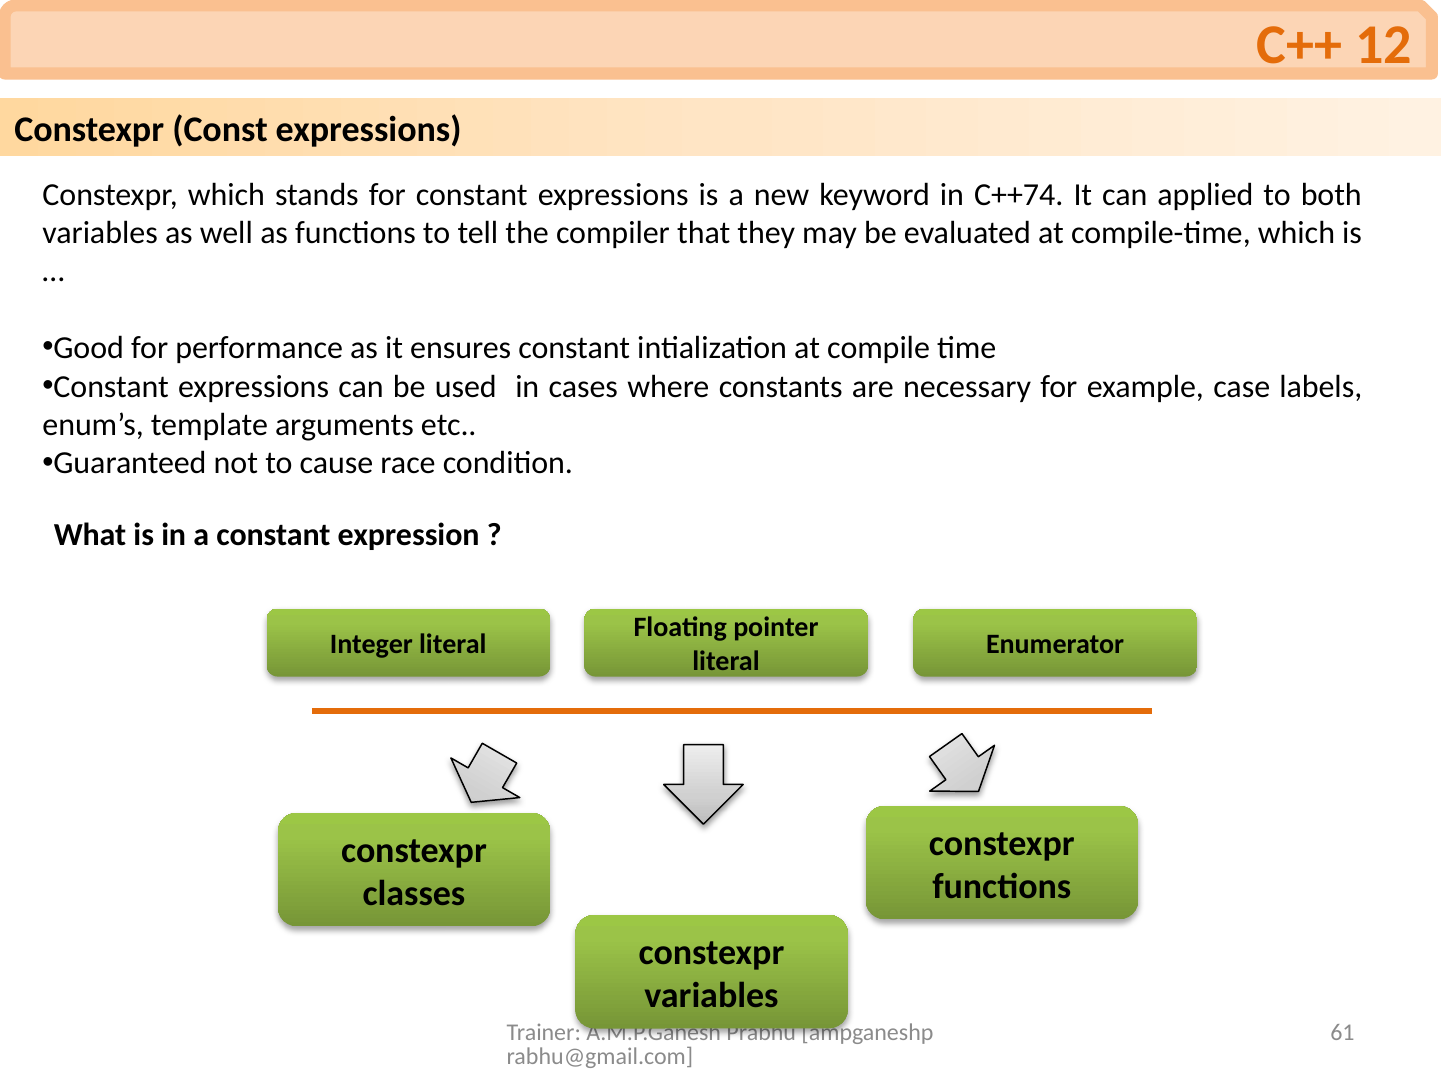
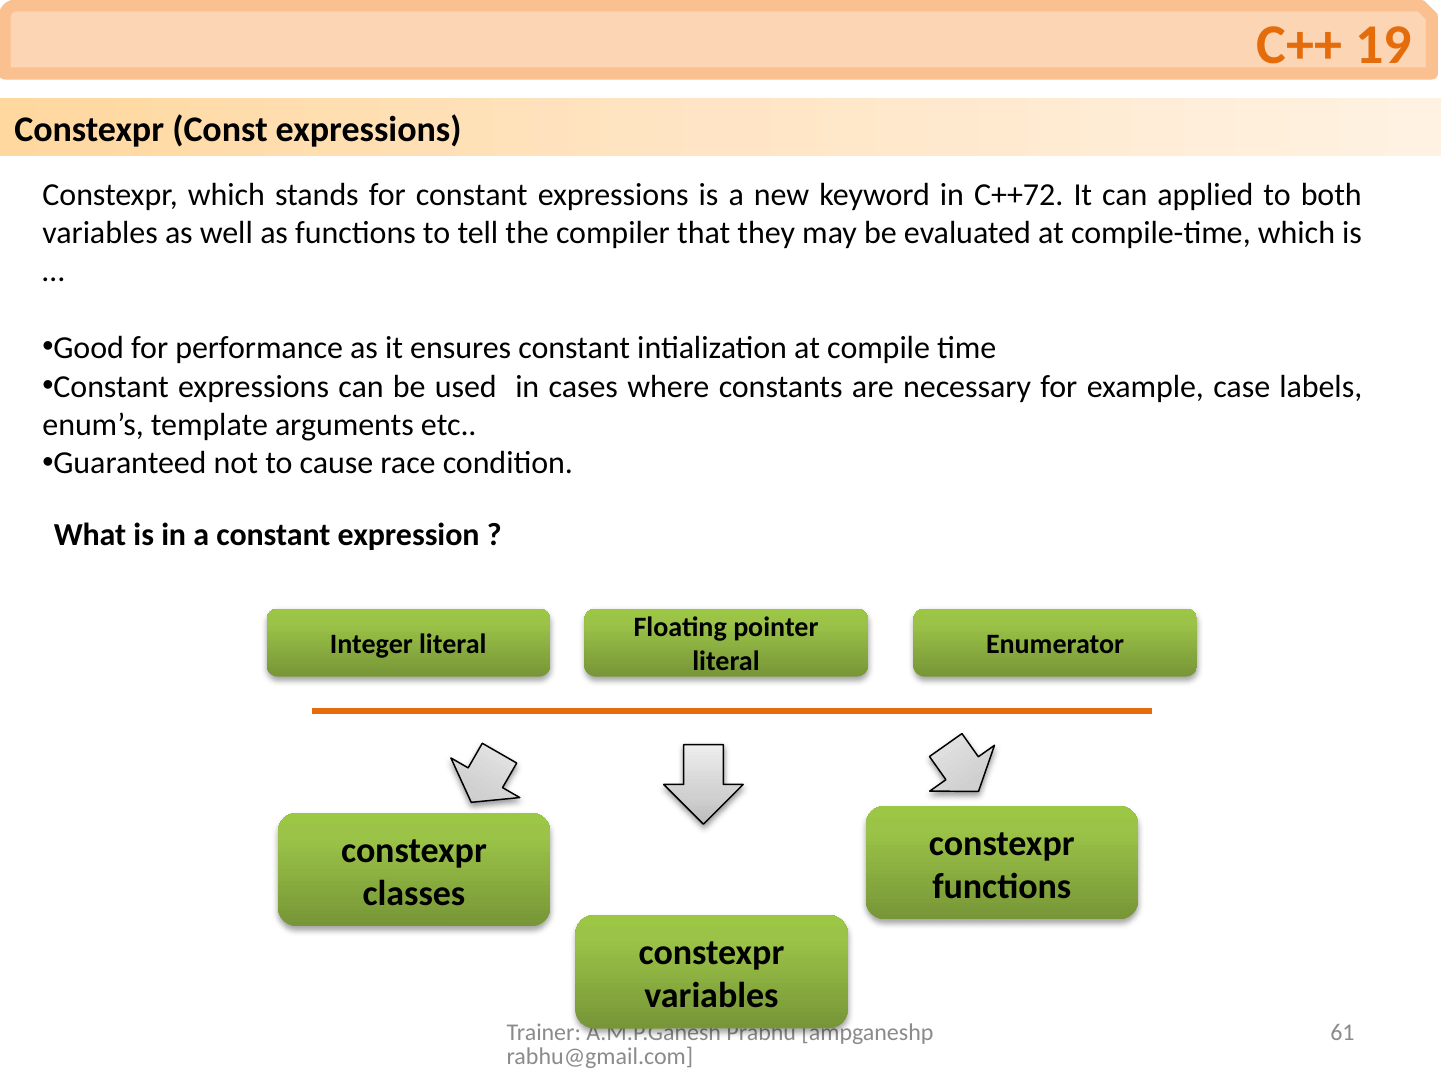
12: 12 -> 19 (1383, 45)
C++74: C++74 -> C++72 (1019, 194)
